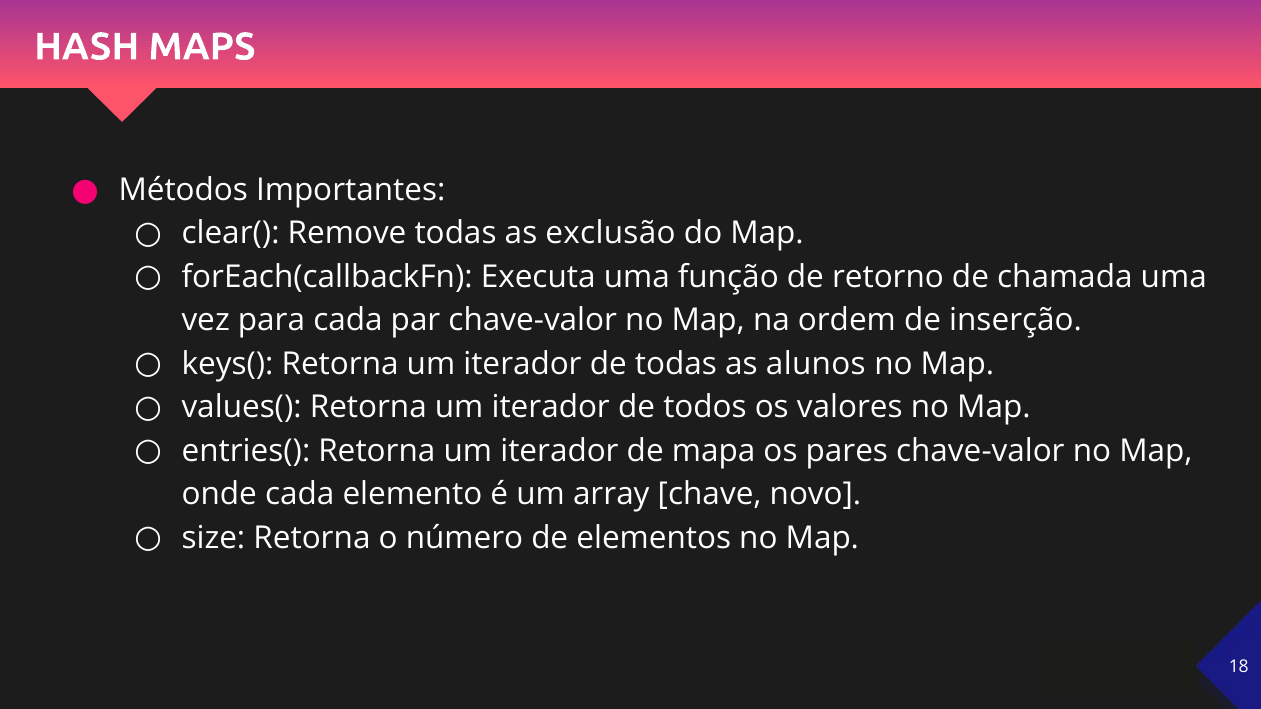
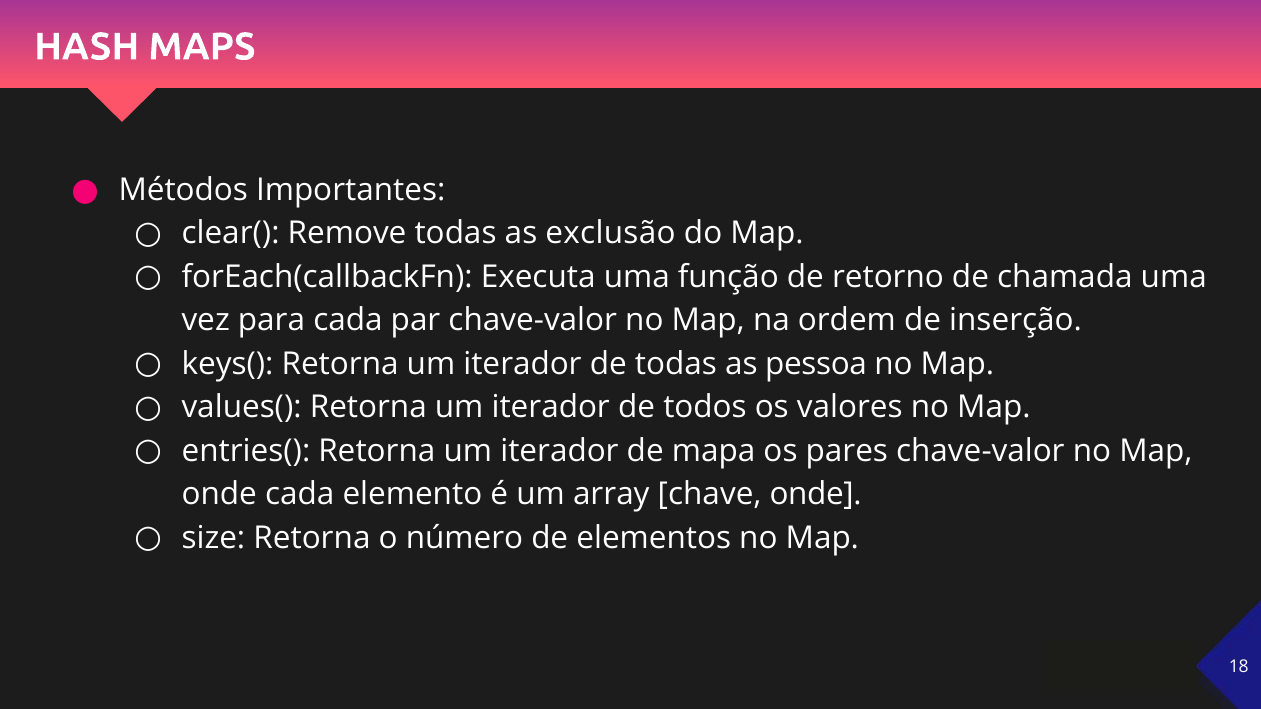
alunos: alunos -> pessoa (816, 364)
chave novo: novo -> onde (816, 495)
